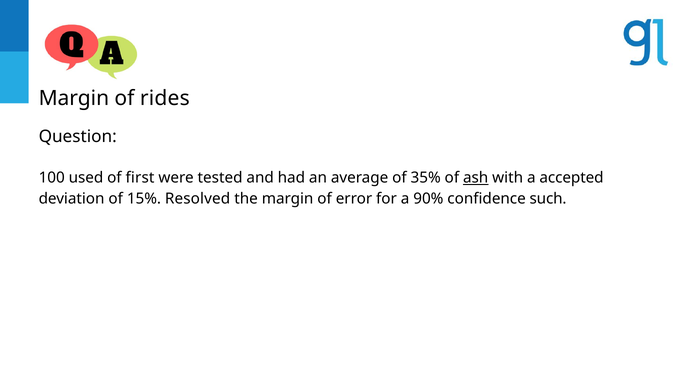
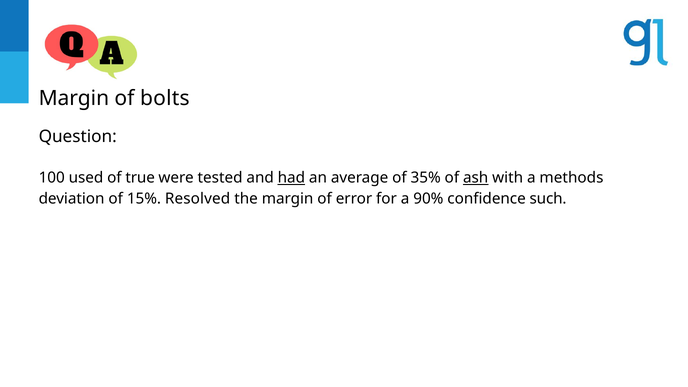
rides: rides -> bolts (165, 98)
first: first -> true (140, 178)
had underline: none -> present (291, 178)
accepted: accepted -> methods (571, 178)
